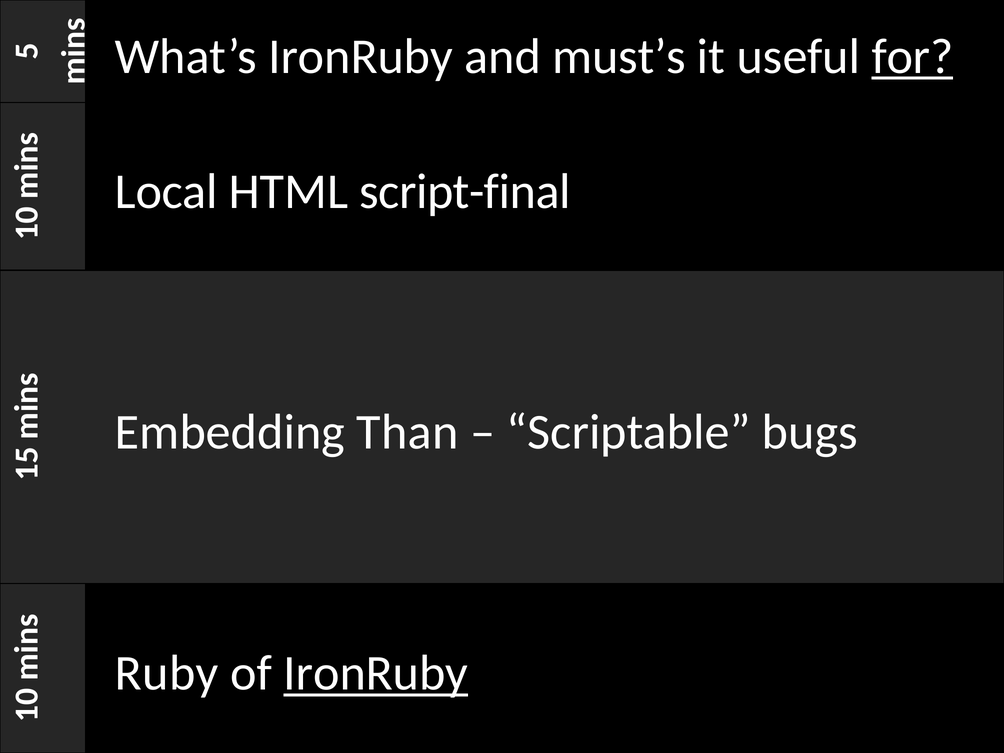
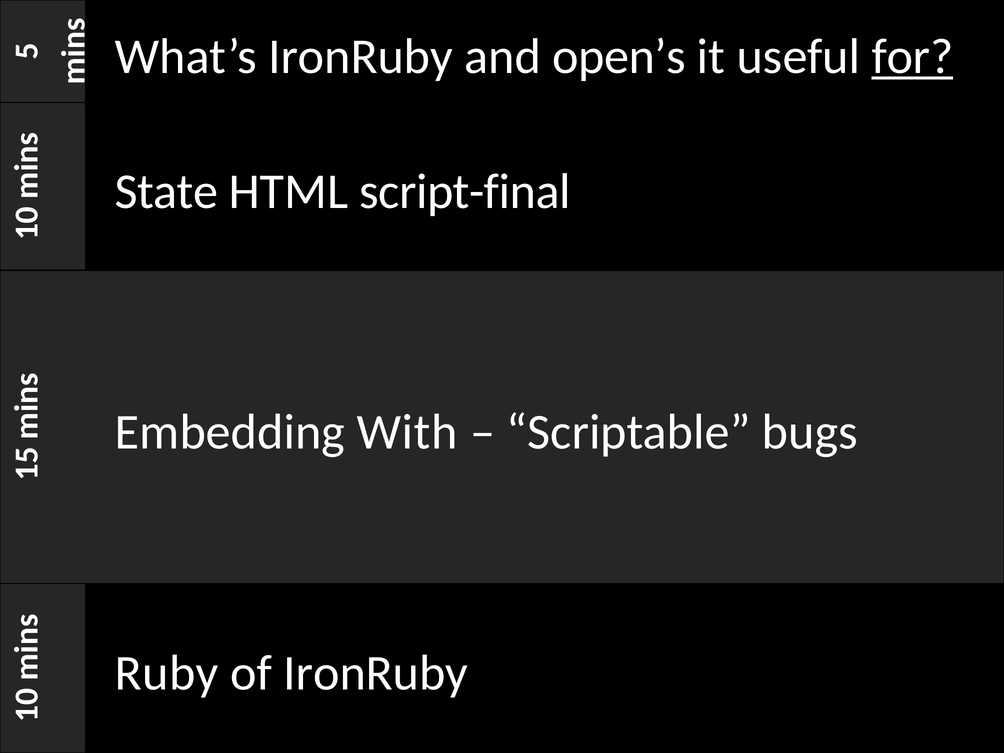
must’s: must’s -> open’s (619, 57)
Local: Local -> State (166, 192)
Than: Than -> With (407, 432)
IronRuby underline: present -> none (376, 673)
